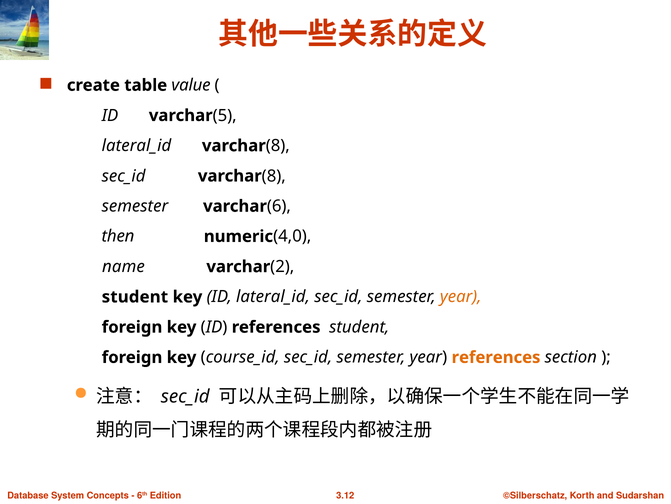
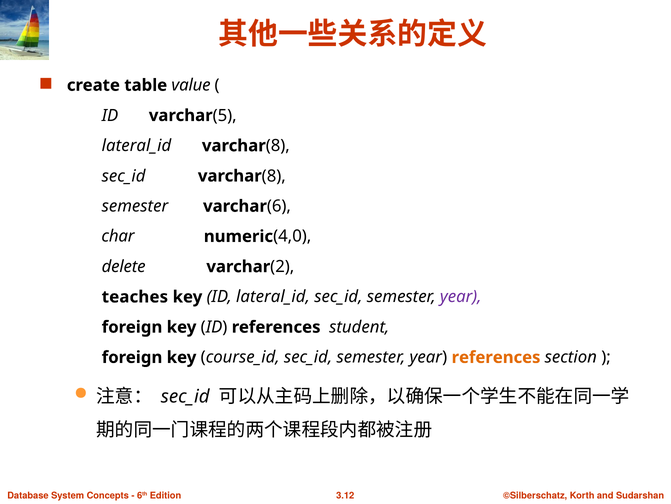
then: then -> char (118, 236)
name: name -> delete (124, 266)
student: student -> teaches (135, 296)
year colour: orange -> purple (461, 296)
